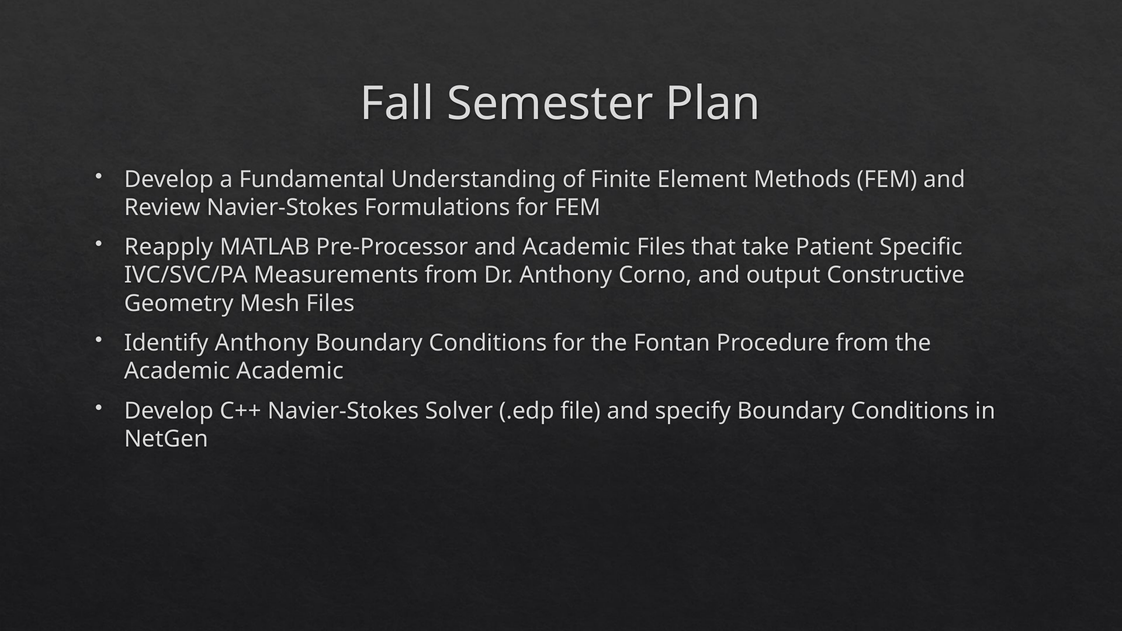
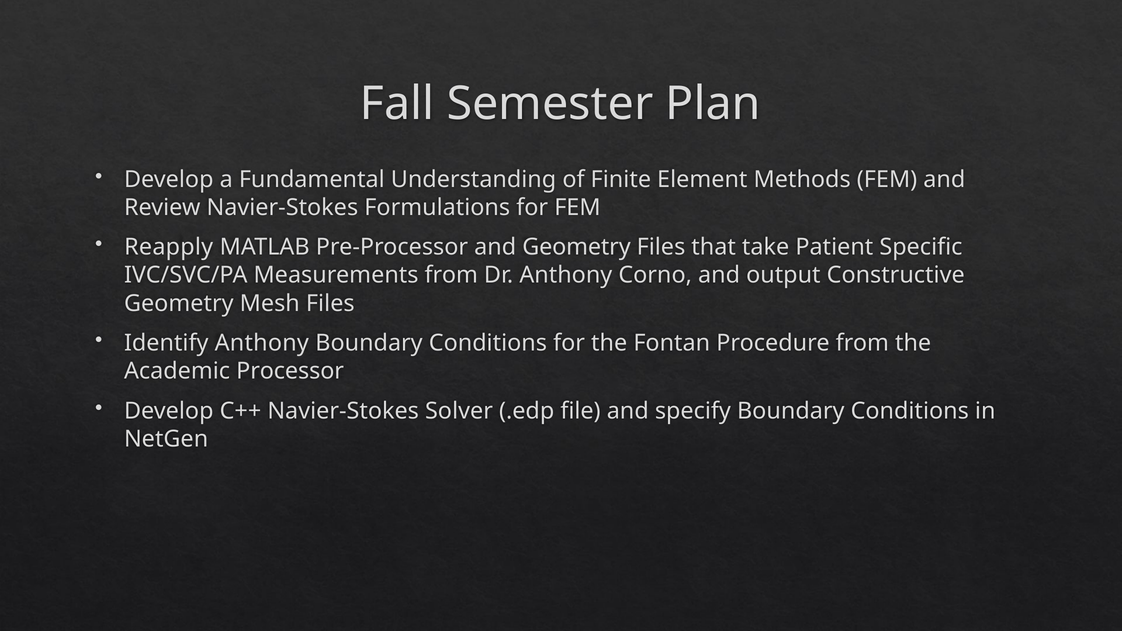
and Academic: Academic -> Geometry (576, 247)
Academic Academic: Academic -> Processor (290, 371)
